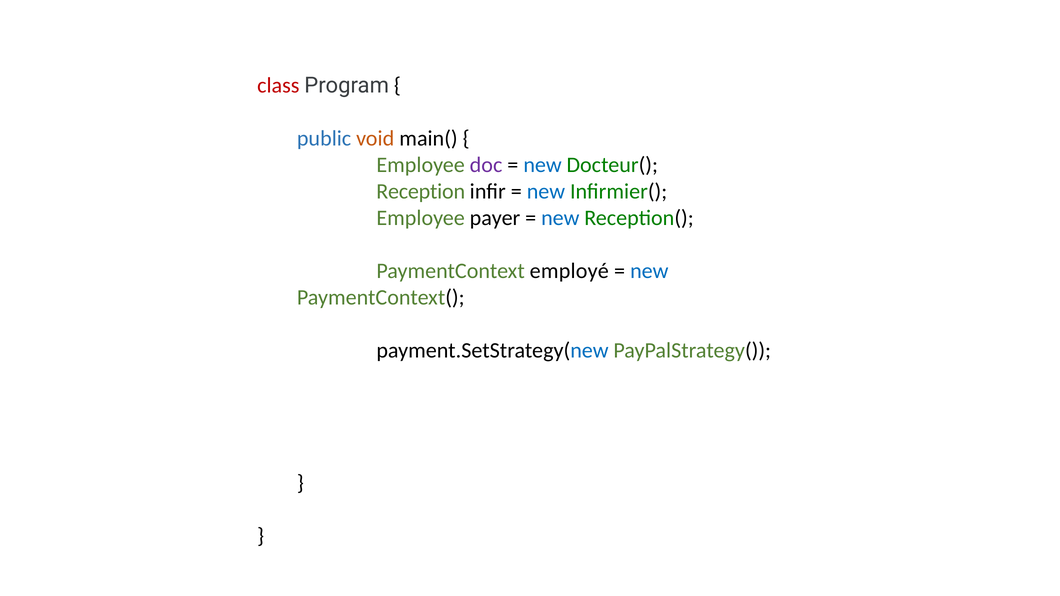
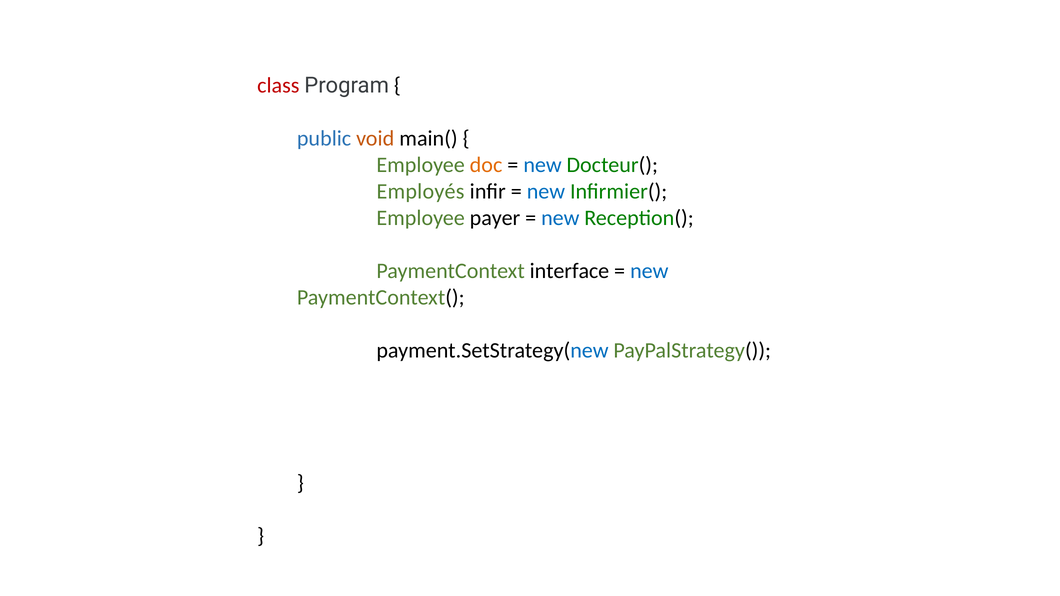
doc colour: purple -> orange (486, 165)
Reception: Reception -> Employés (420, 191)
employé: employé -> interface (569, 271)
